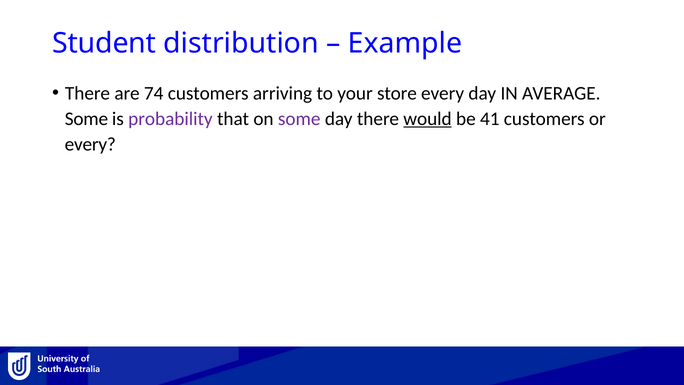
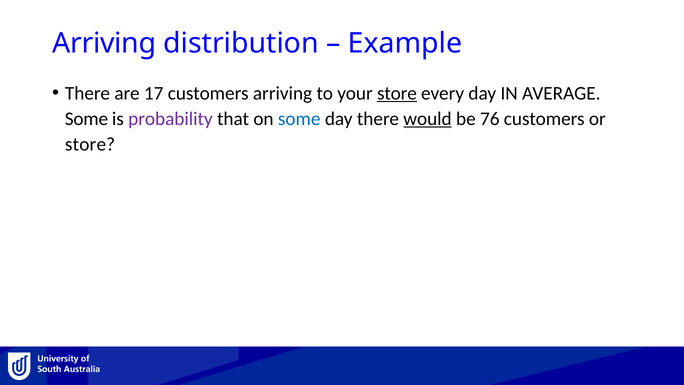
Student: Student -> Arriving (104, 43)
74: 74 -> 17 (154, 93)
store underline: none -> present (397, 93)
some colour: purple -> blue (299, 119)
41: 41 -> 76 (490, 119)
every: every -> store (90, 144)
